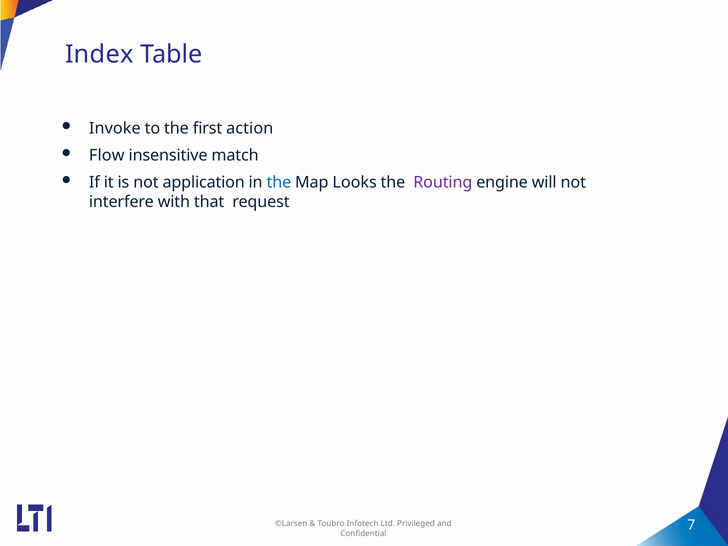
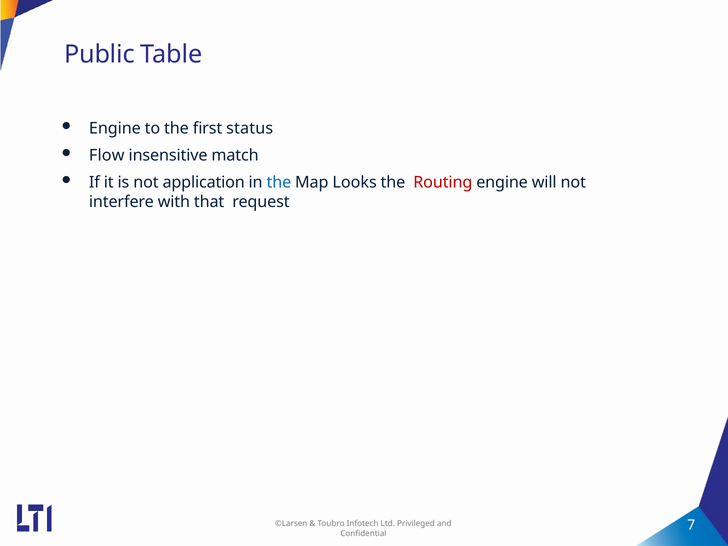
Index: Index -> Public (99, 54)
Invoke: Invoke -> Engine (115, 129)
action: action -> status (250, 129)
Routing colour: purple -> red (443, 182)
